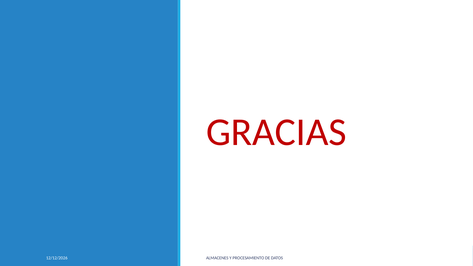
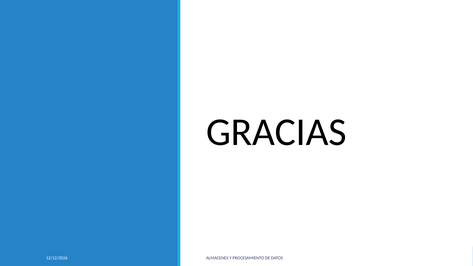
GRACIAS colour: red -> black (276, 132)
